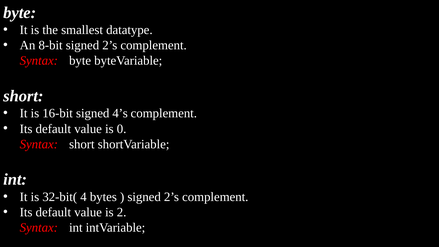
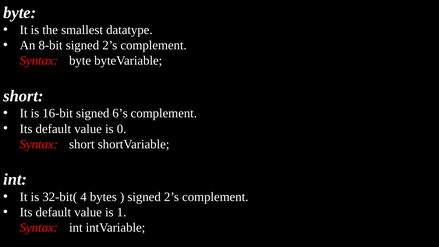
4’s: 4’s -> 6’s (120, 113)
2: 2 -> 1 (122, 212)
